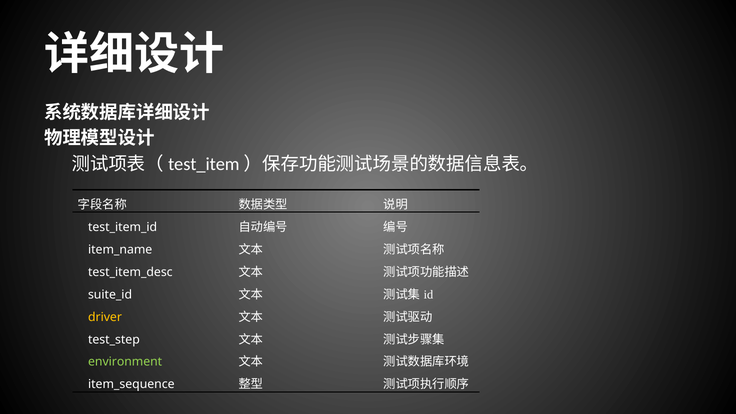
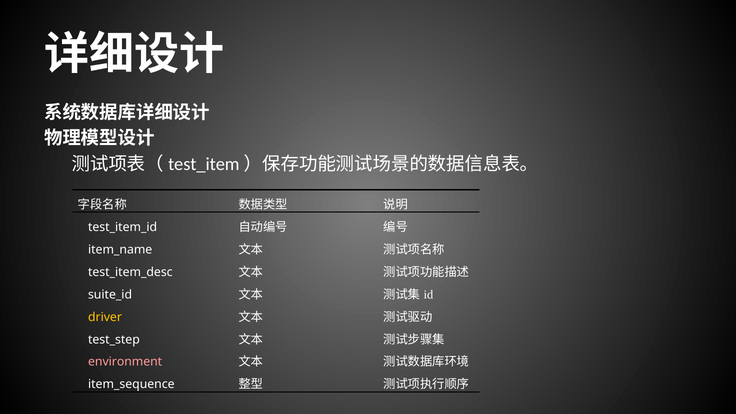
environment colour: light green -> pink (125, 362)
